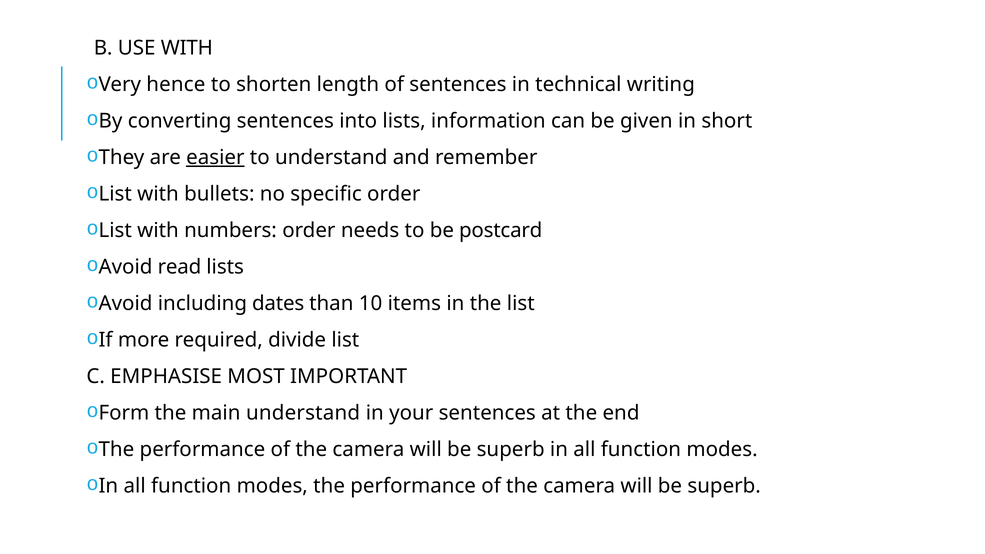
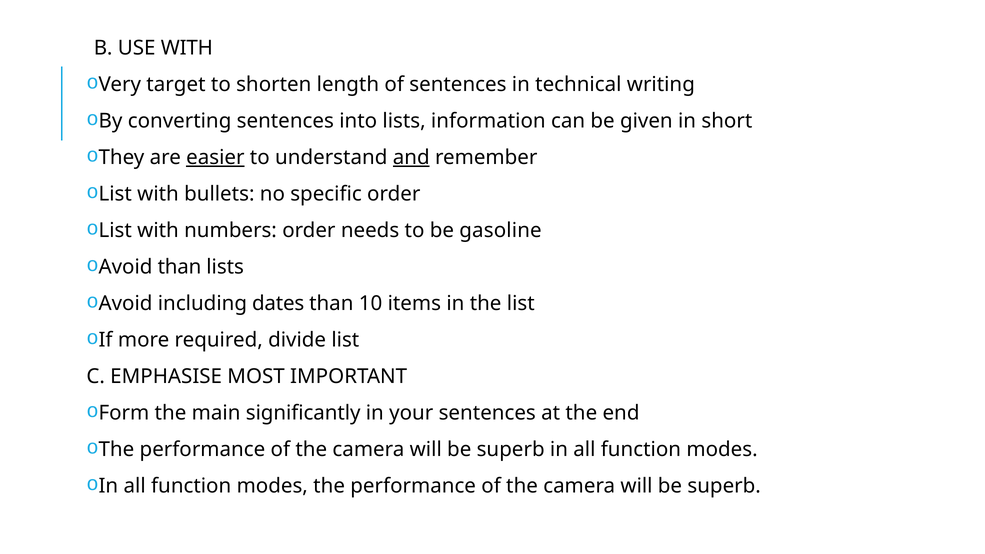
hence: hence -> target (176, 84)
and underline: none -> present (411, 157)
postcard: postcard -> gasoline (501, 230)
Avoid read: read -> than (179, 267)
main understand: understand -> significantly (303, 413)
